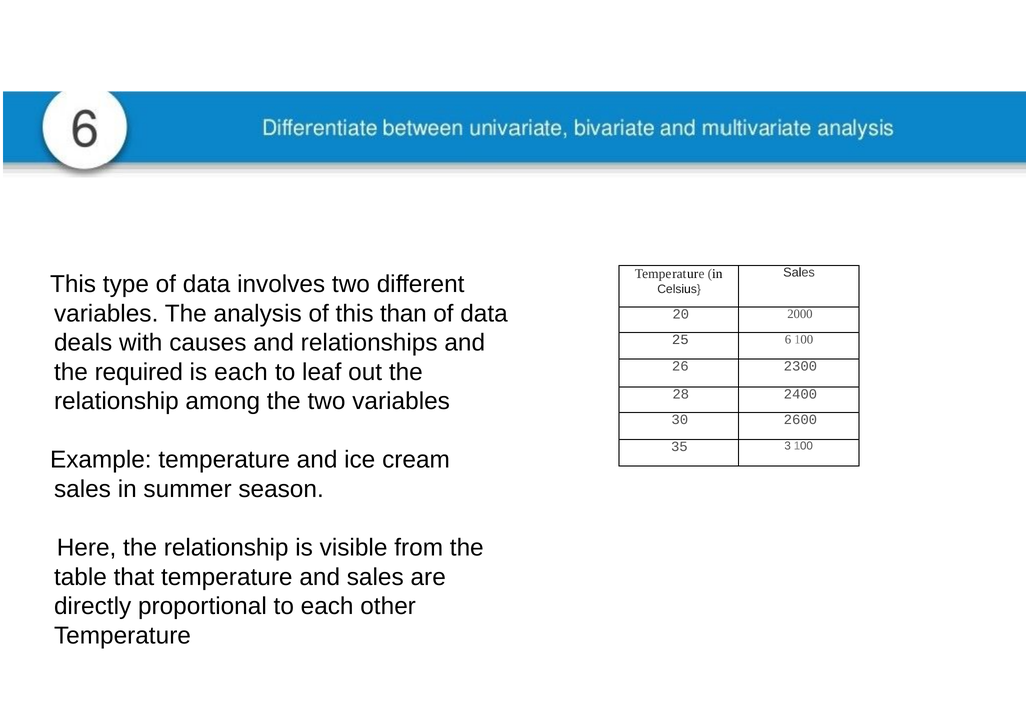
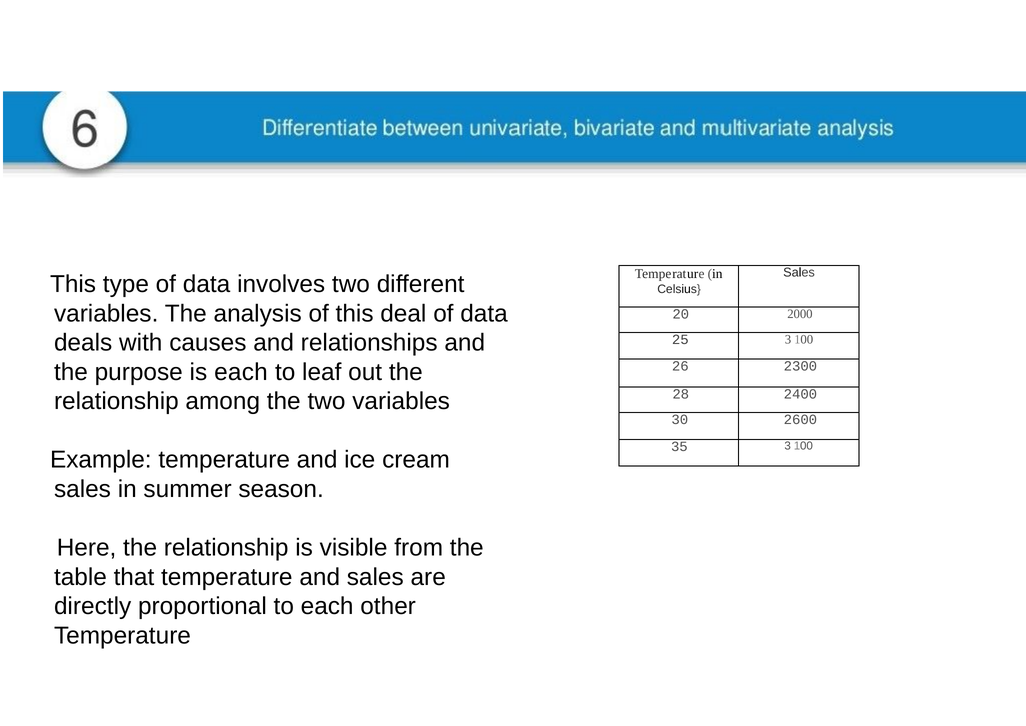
than: than -> deal (403, 313)
25 6: 6 -> 3 (788, 339)
required: required -> purpose (139, 372)
